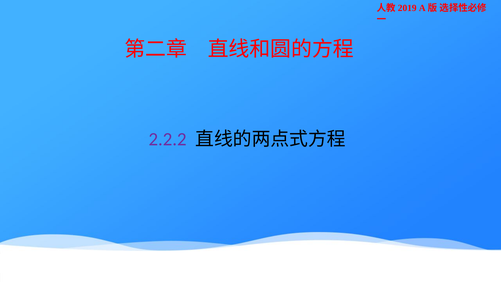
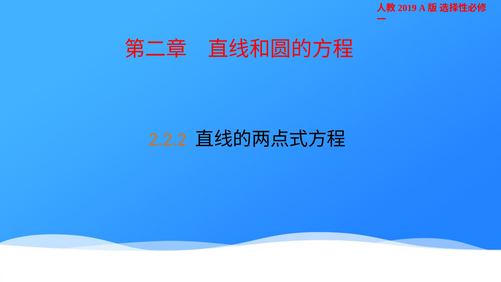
2.2.2 colour: purple -> orange (168, 139)
